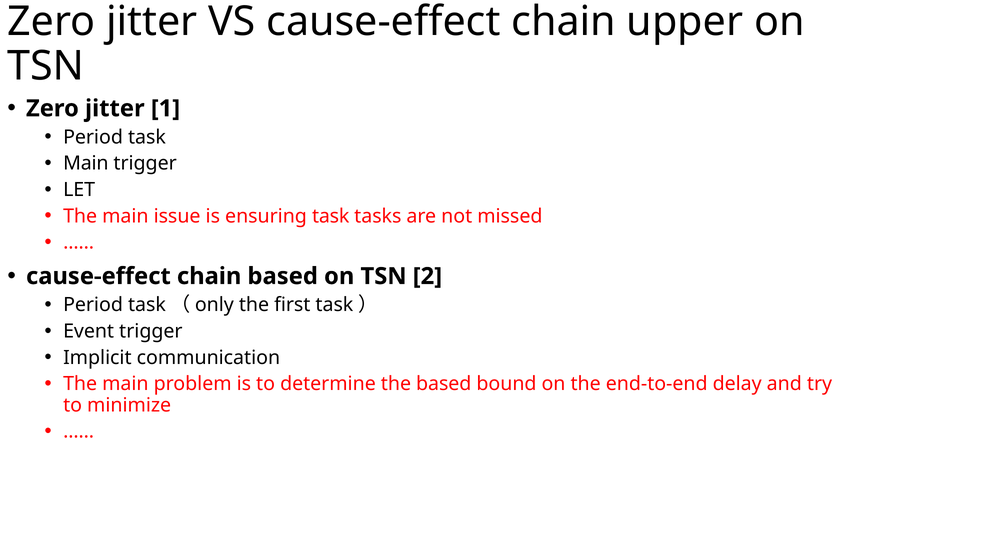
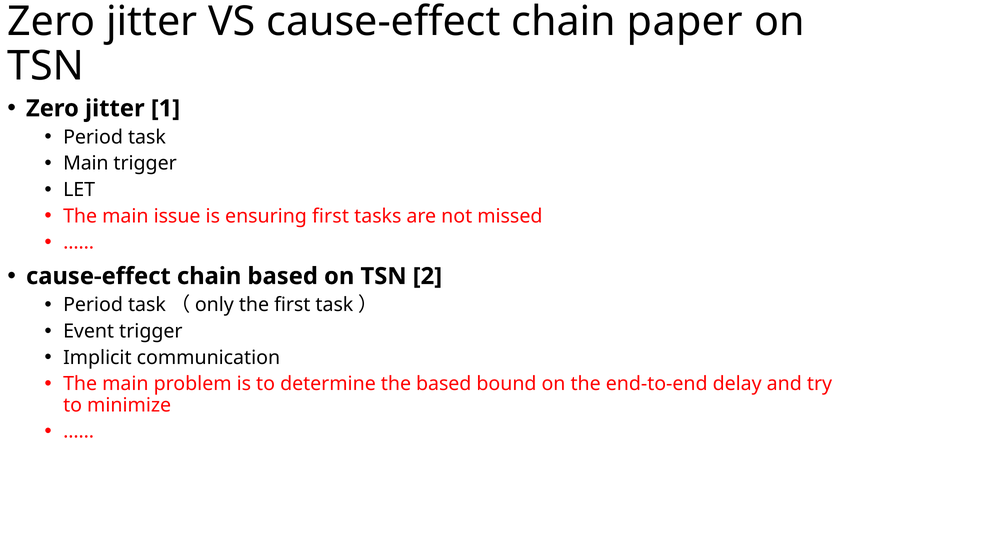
upper: upper -> paper (685, 21)
ensuring task: task -> first (331, 216)
